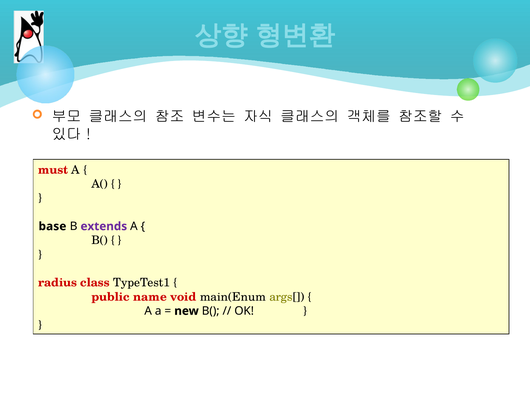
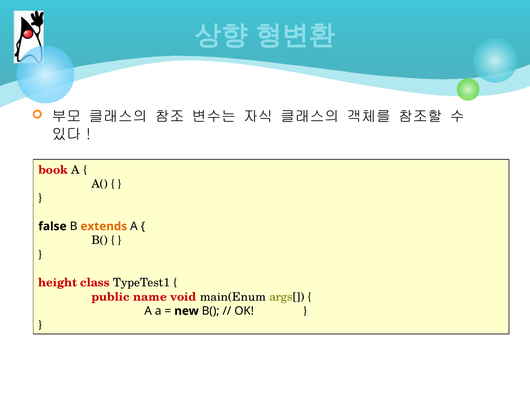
must: must -> book (53, 170)
base: base -> false (52, 227)
extends colour: purple -> orange (104, 227)
radius: radius -> height (58, 283)
